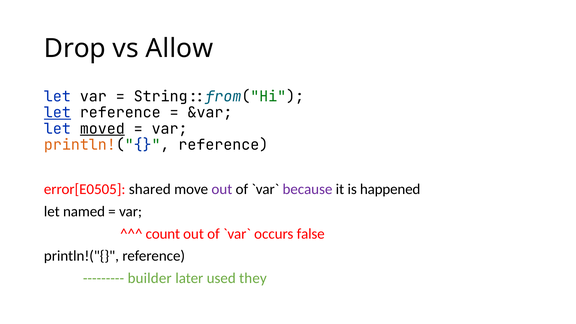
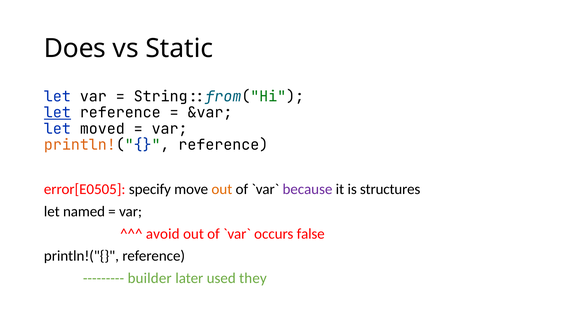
Drop: Drop -> Does (75, 48)
Allow: Allow -> Static (179, 48)
moved underline: present -> none (102, 129)
shared: shared -> specify (150, 189)
out colour: purple -> orange (222, 189)
happened: happened -> structures (390, 189)
count: count -> avoid (163, 234)
